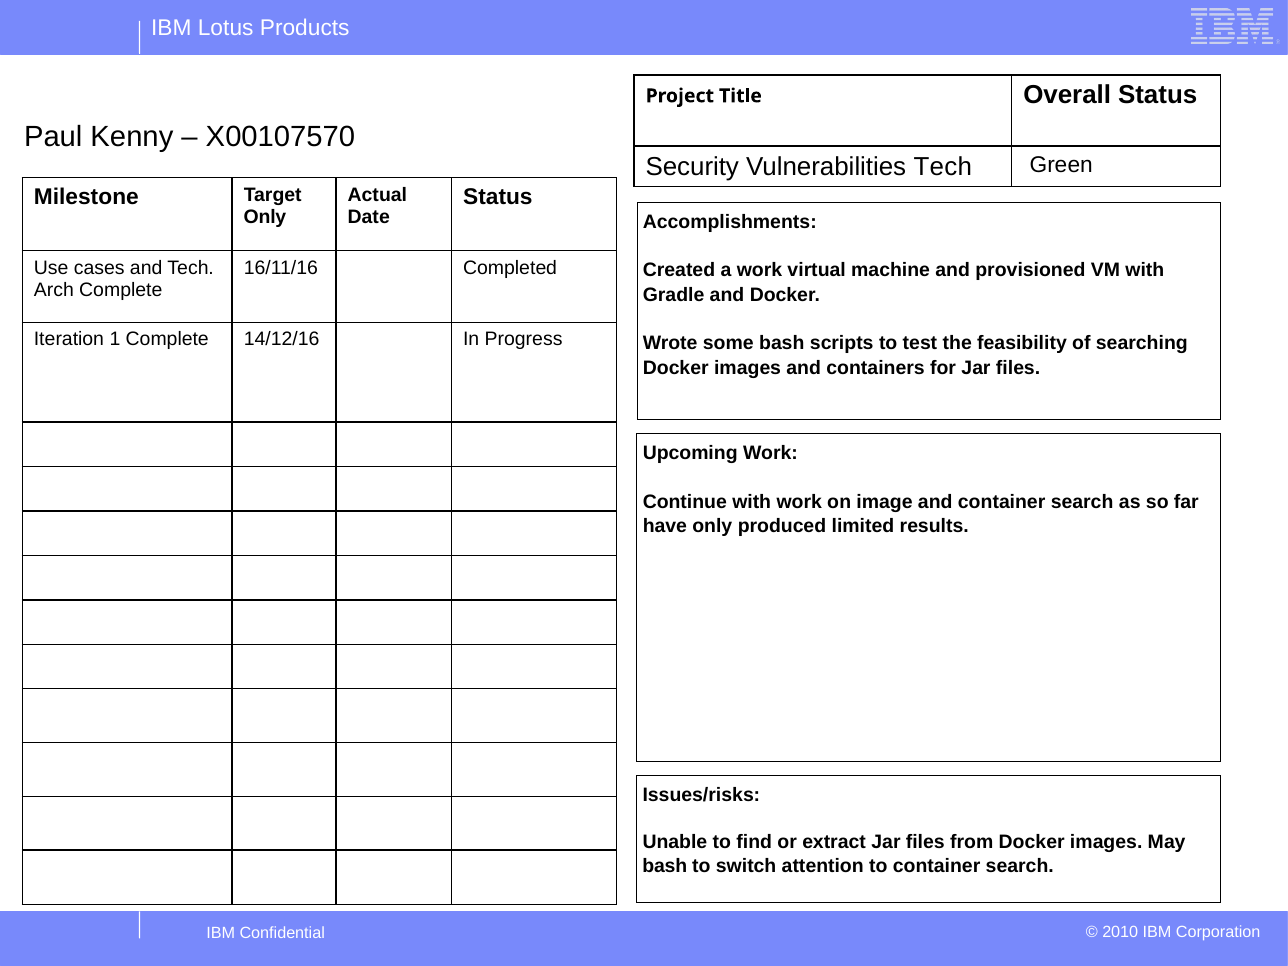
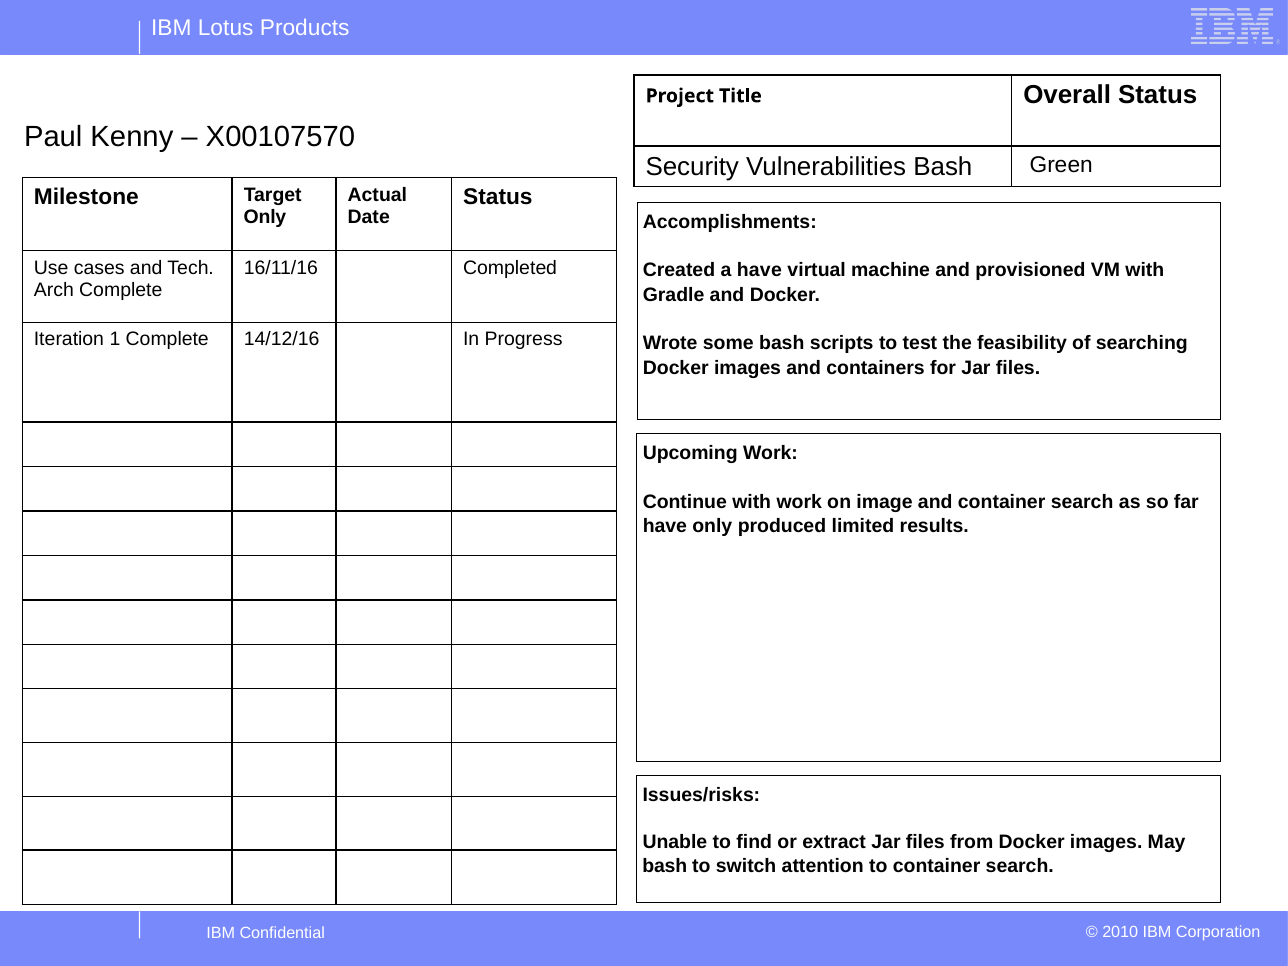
Vulnerabilities Tech: Tech -> Bash (943, 167)
a work: work -> have (759, 271)
